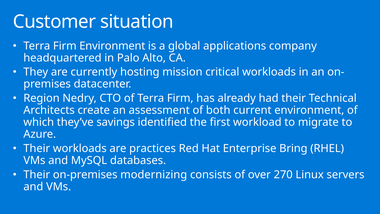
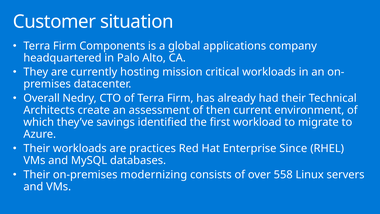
Firm Environment: Environment -> Components (112, 46)
Region: Region -> Overall (42, 98)
both: both -> then (218, 110)
Bring: Bring -> Since (293, 148)
270: 270 -> 558 (283, 174)
